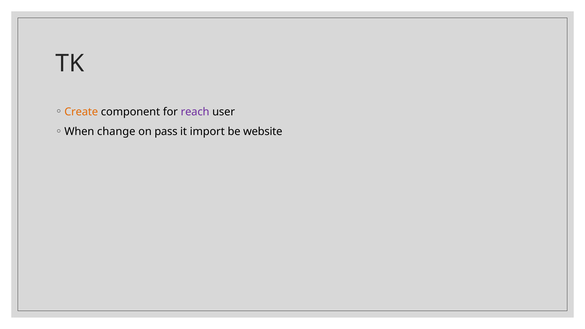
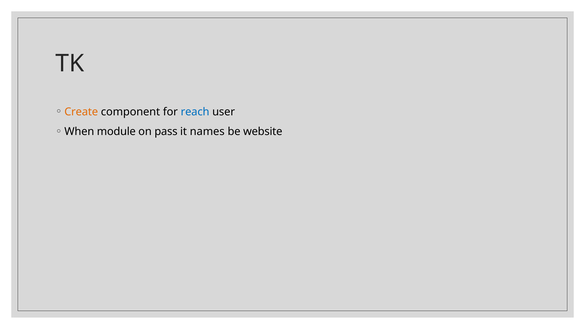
reach colour: purple -> blue (195, 112)
change: change -> module (116, 132)
import: import -> names (207, 132)
